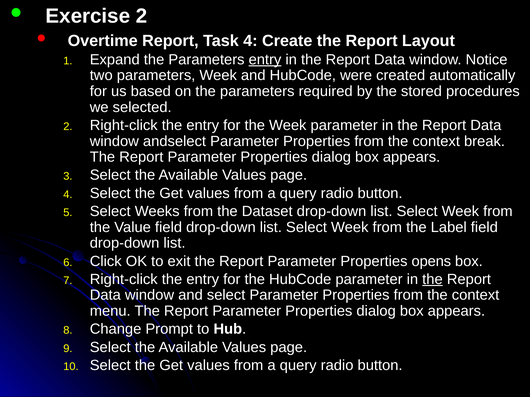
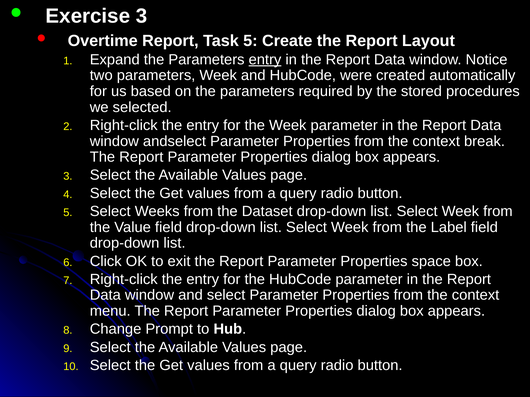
Exercise 2: 2 -> 3 (142, 16)
Task 4: 4 -> 5 (250, 41)
opens: opens -> space (431, 261)
the underline: present -> none (432, 280)
